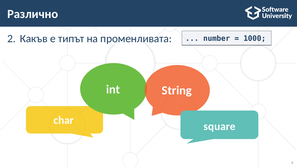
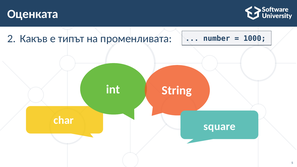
Различно: Различно -> Оценката (33, 14)
